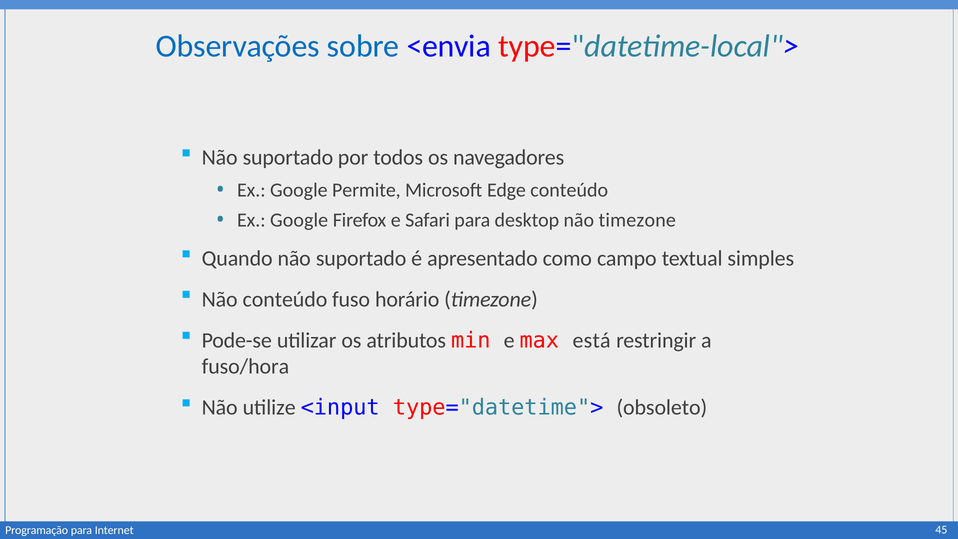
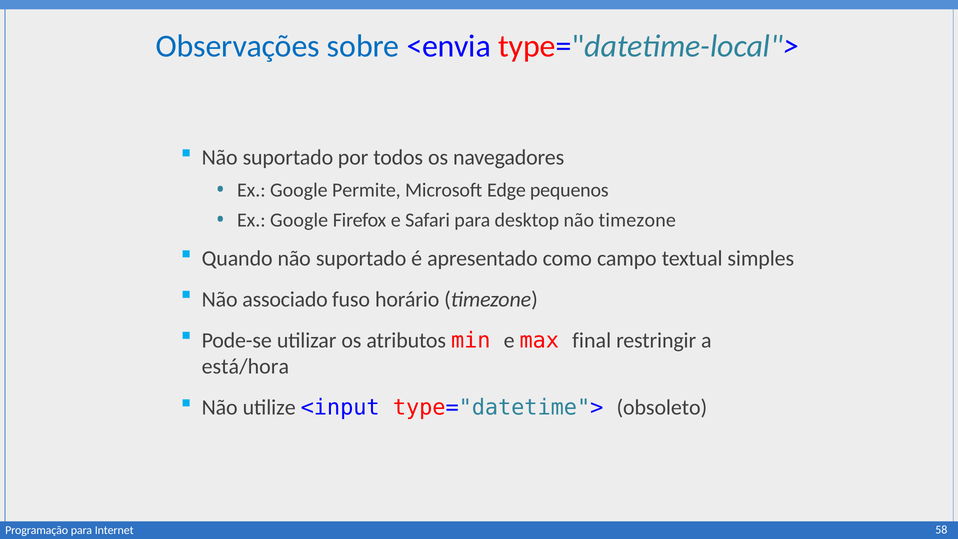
Edge conteúdo: conteúdo -> pequenos (569, 190)
Não conteúdo: conteúdo -> associado (285, 299)
está: está -> final (592, 340)
fuso/hora: fuso/hora -> está/hora (245, 367)
45: 45 -> 58 (941, 530)
